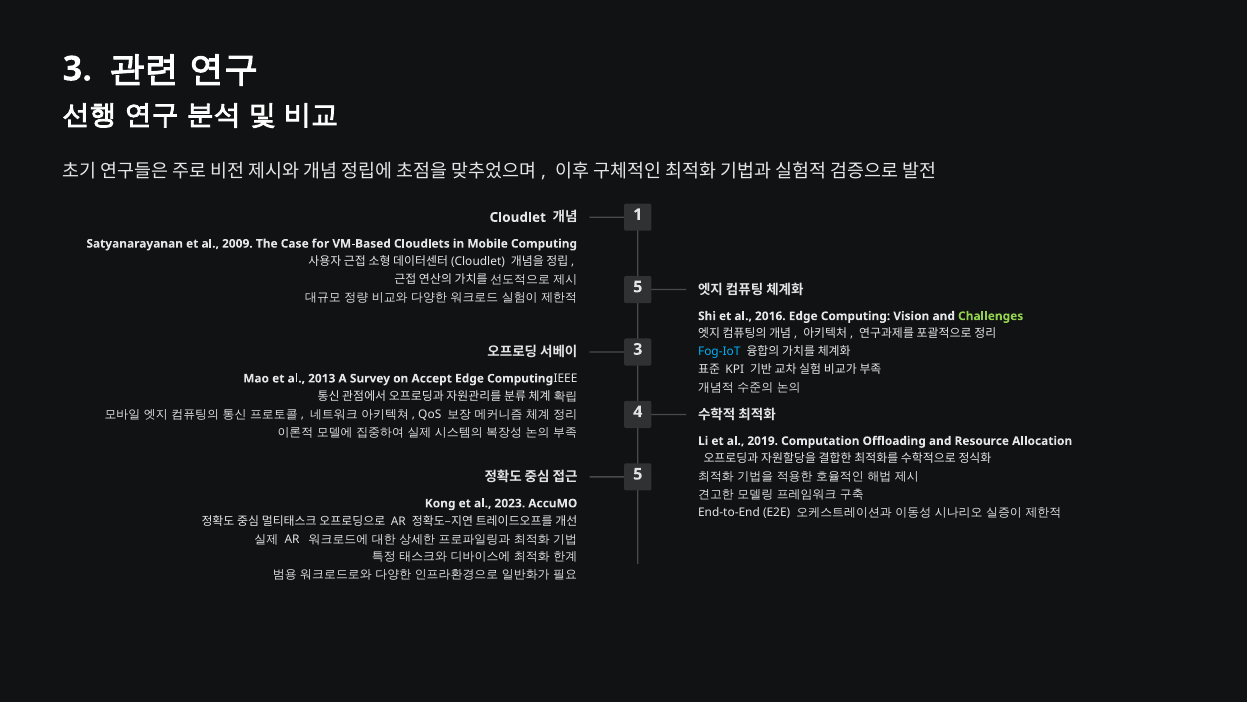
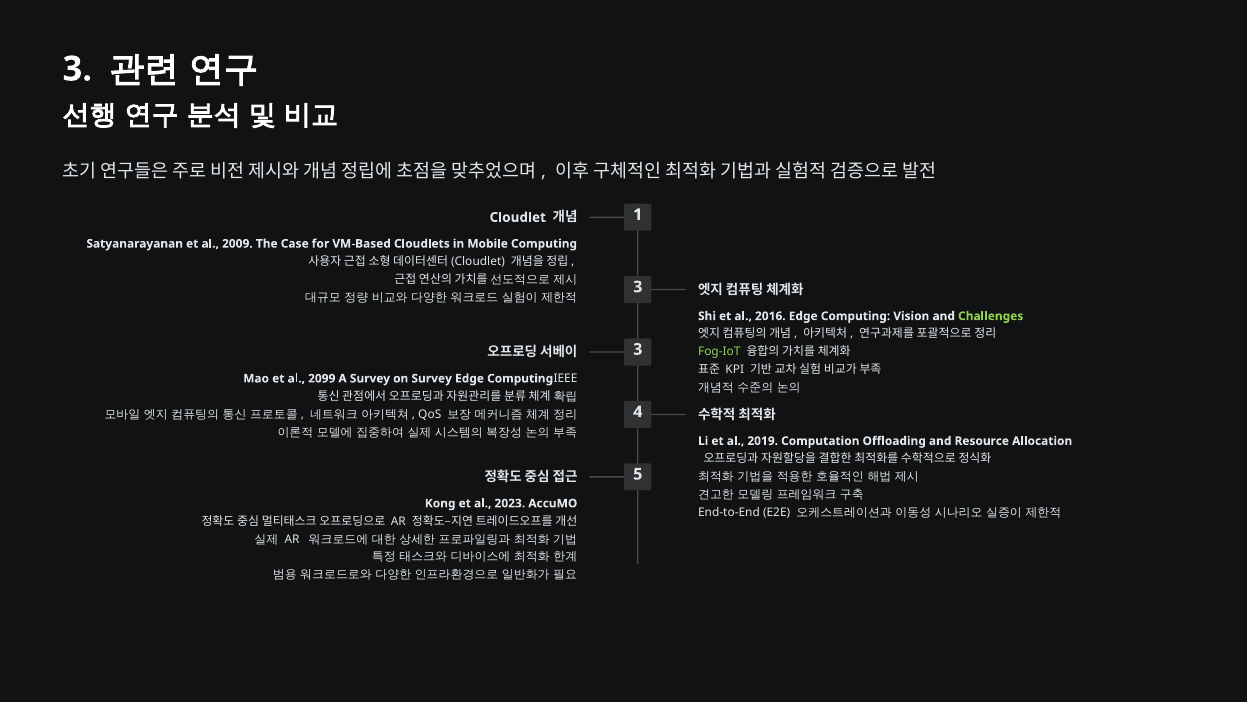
5: 5 -> 3 (638, 287)
Fog-IoT colour: light blue -> light green (719, 352)
2013: 2013 -> 2099 (322, 378)
on Accept: Accept -> Survey (432, 378)
